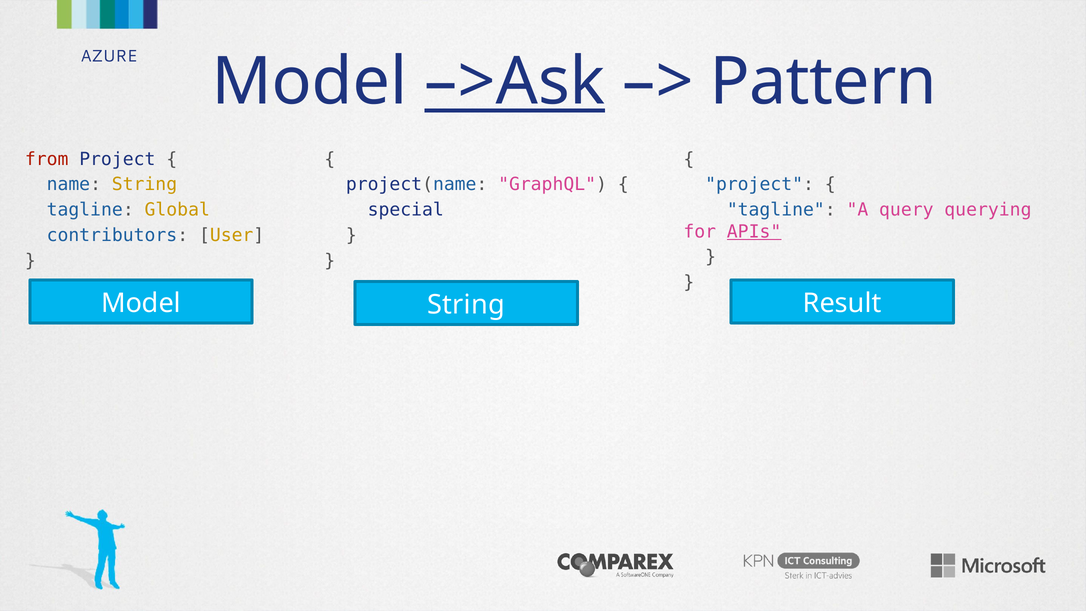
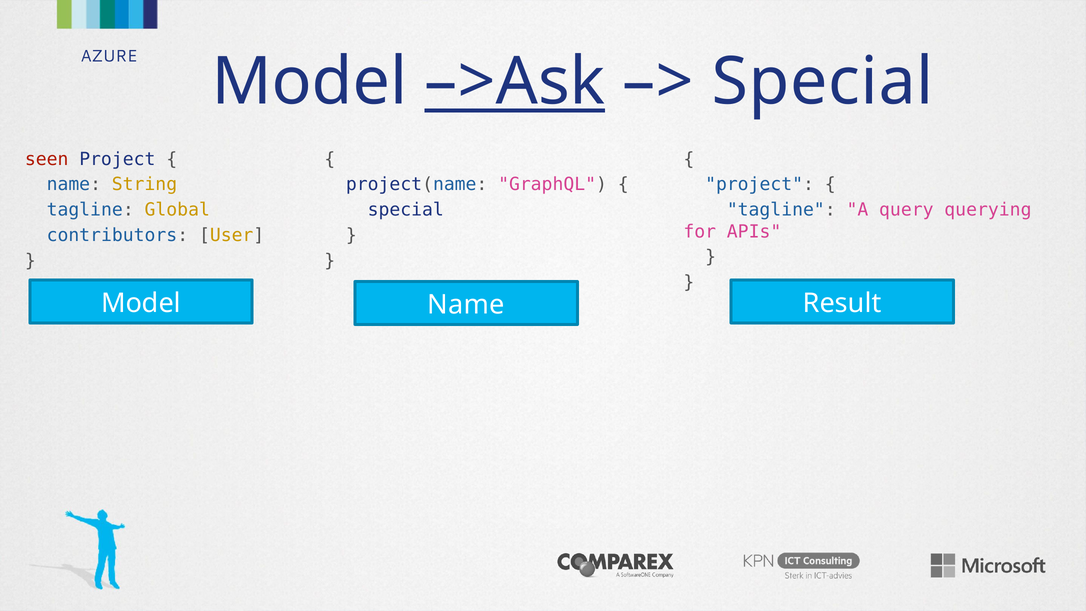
Pattern: Pattern -> Special (823, 82)
from: from -> seen (47, 159)
APIs underline: present -> none (754, 231)
Model String: String -> Name (466, 305)
